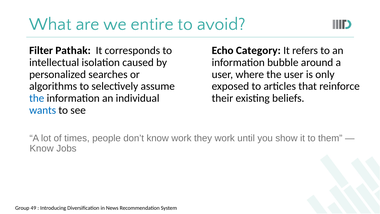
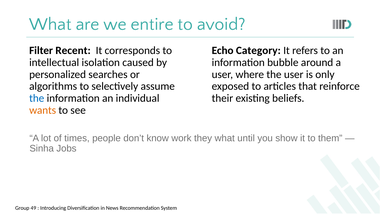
Pathak: Pathak -> Recent (73, 50)
wants colour: blue -> orange (43, 110)
they work: work -> what (225, 138)
Know: Know -> Sinha (42, 148)
